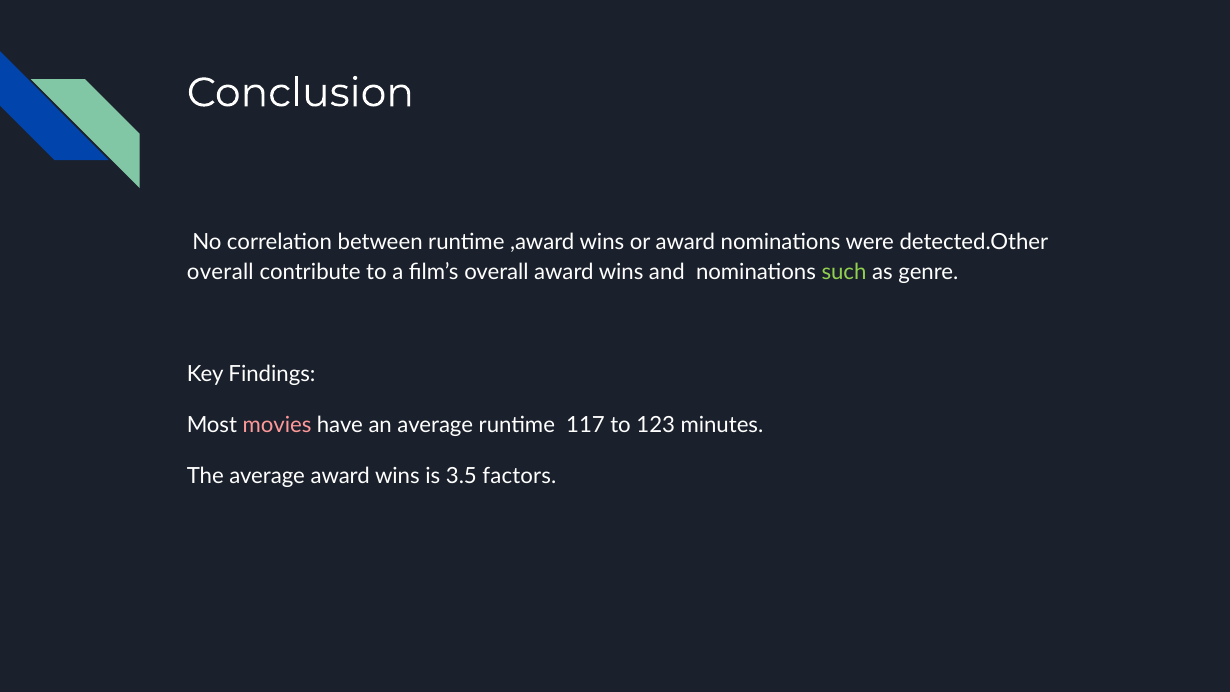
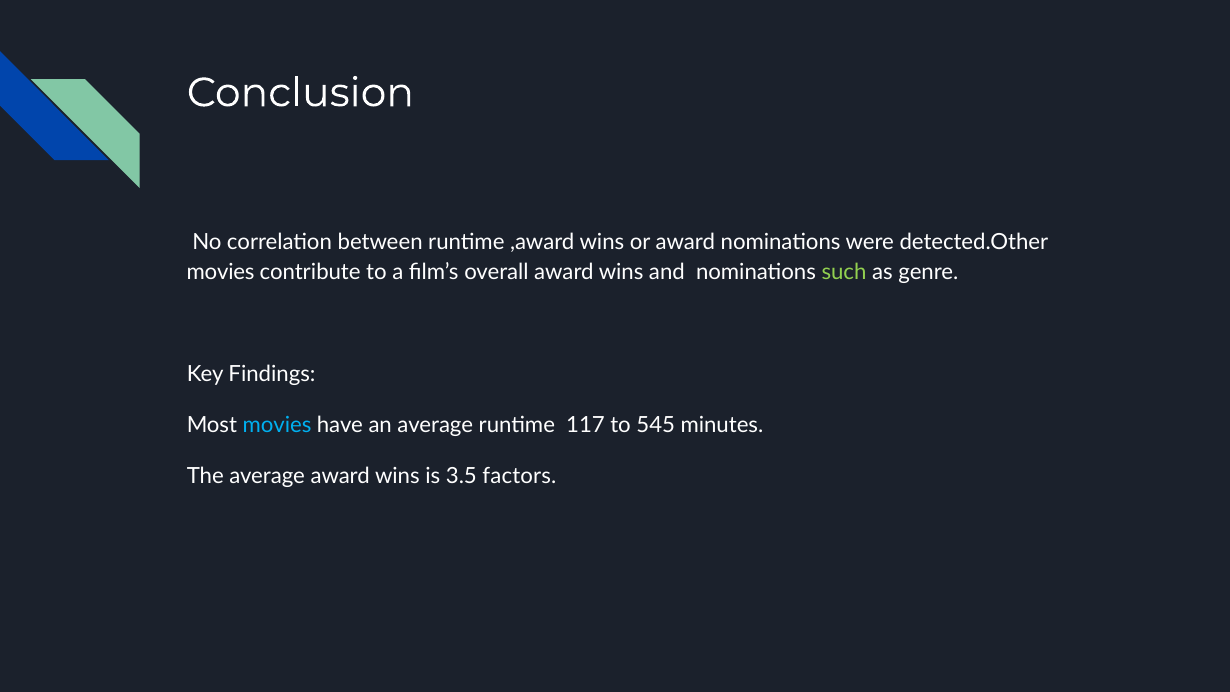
overall: overall -> movies (221, 272)
movies colour: pink -> light blue (277, 425)
123: 123 -> 545 (656, 425)
